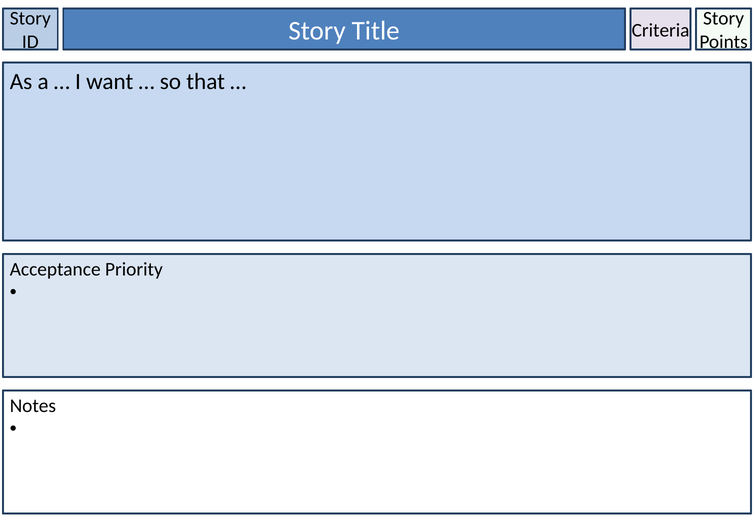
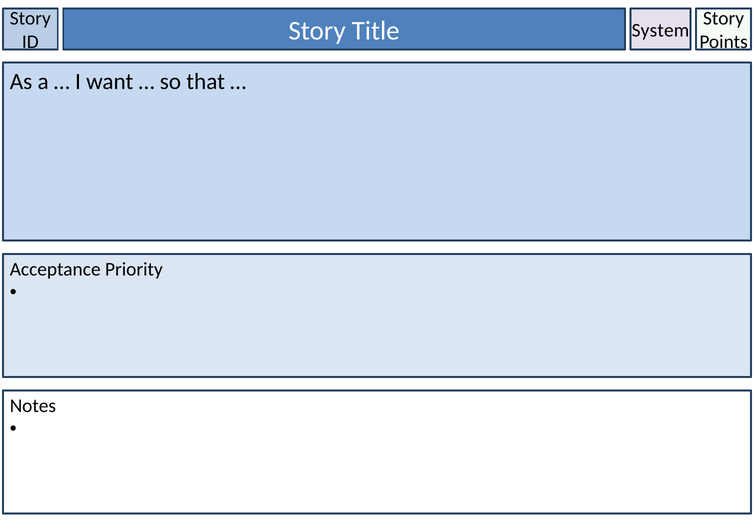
Criteria: Criteria -> System (660, 30)
